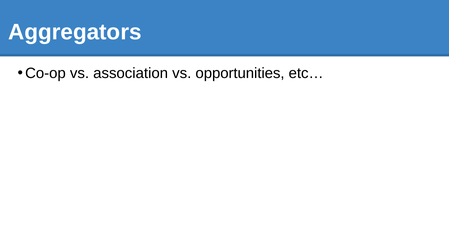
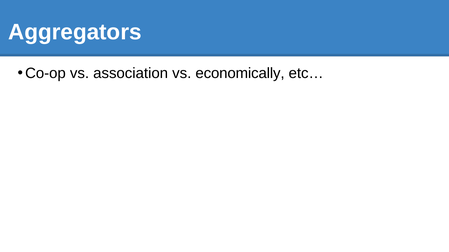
opportunities: opportunities -> economically (240, 73)
